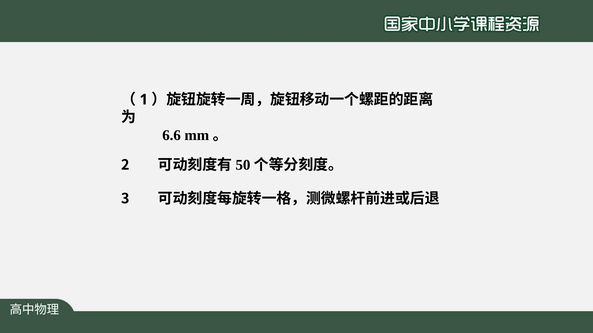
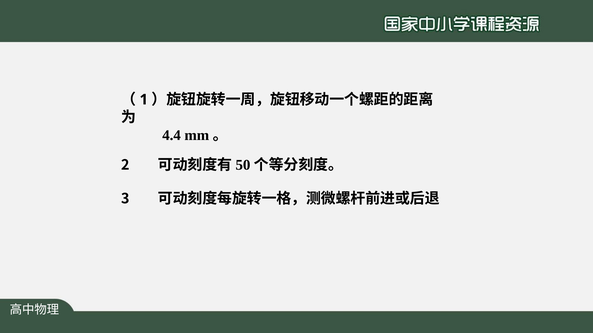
6.6: 6.6 -> 4.4 (172, 136)
